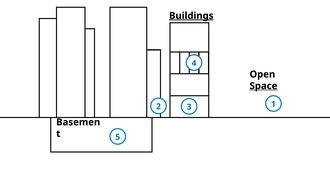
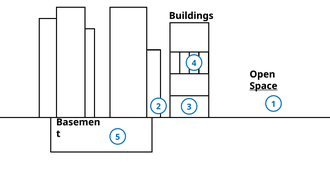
Buildings underline: present -> none (191, 16)
